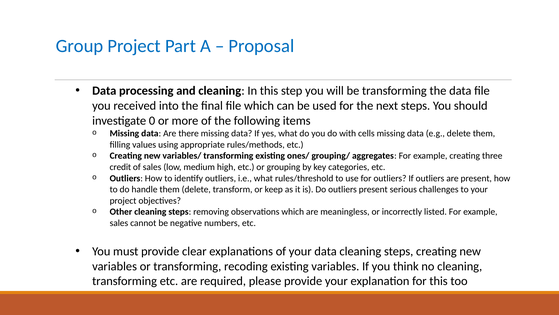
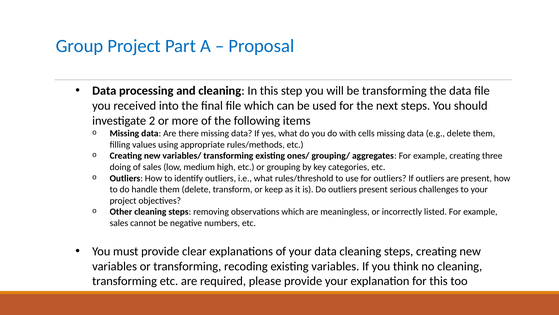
0: 0 -> 2 (152, 120)
credit: credit -> doing (120, 167)
